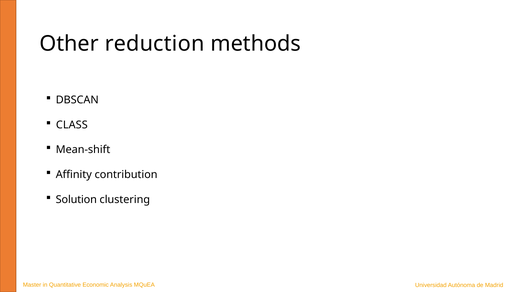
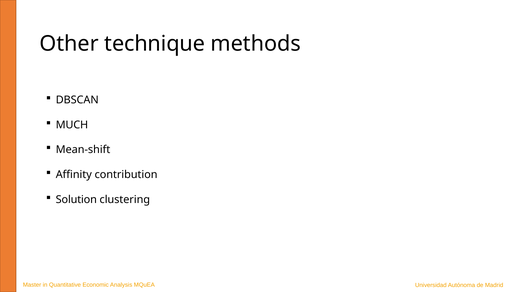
reduction: reduction -> technique (155, 44)
CLASS: CLASS -> MUCH (72, 125)
